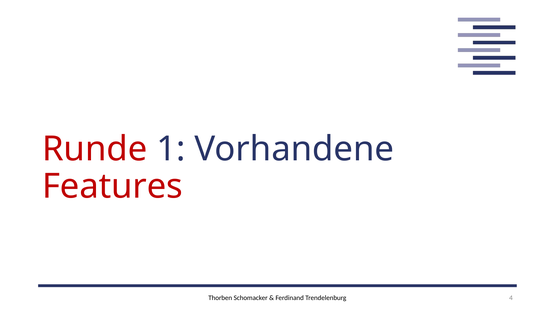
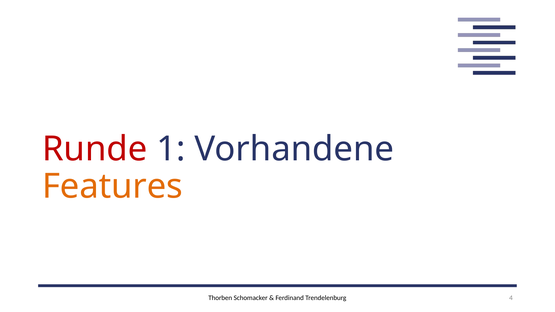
Features colour: red -> orange (112, 187)
